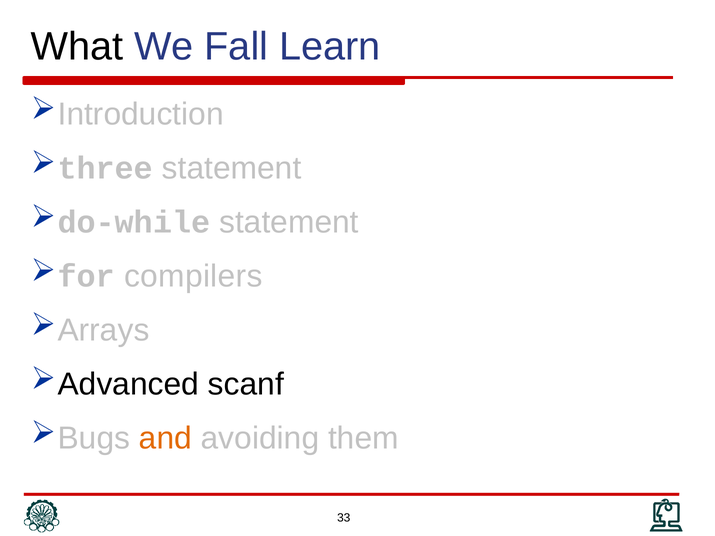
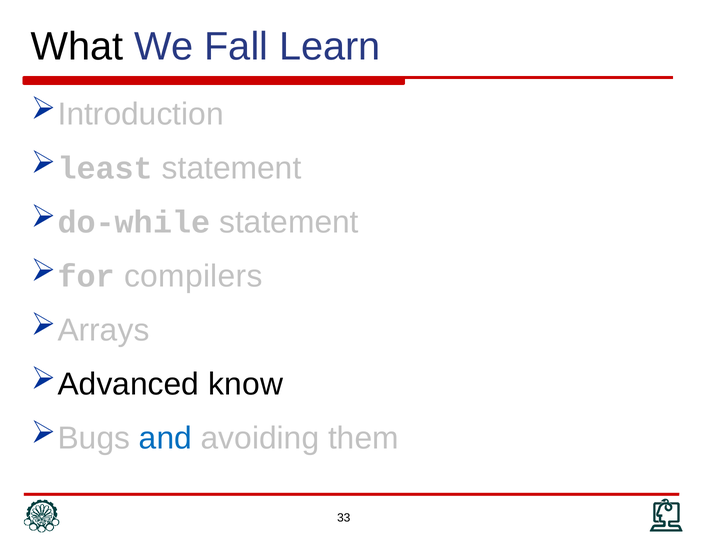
three: three -> least (105, 168)
scanf: scanf -> know (246, 384)
and colour: orange -> blue (165, 438)
